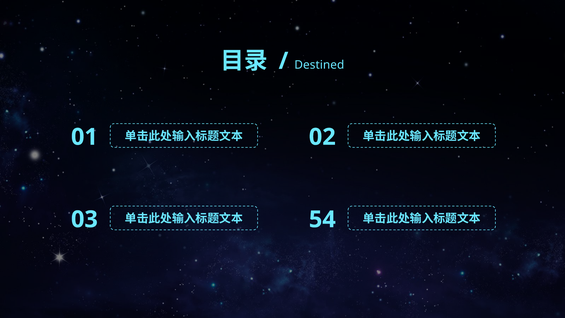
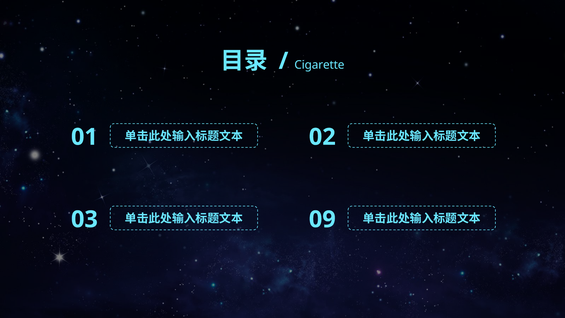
Destined: Destined -> Cigarette (319, 65)
54: 54 -> 09 (322, 219)
